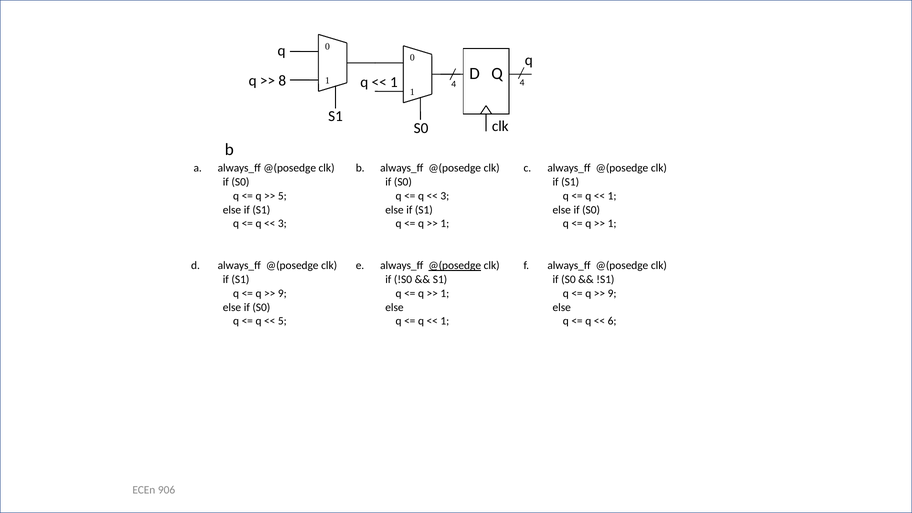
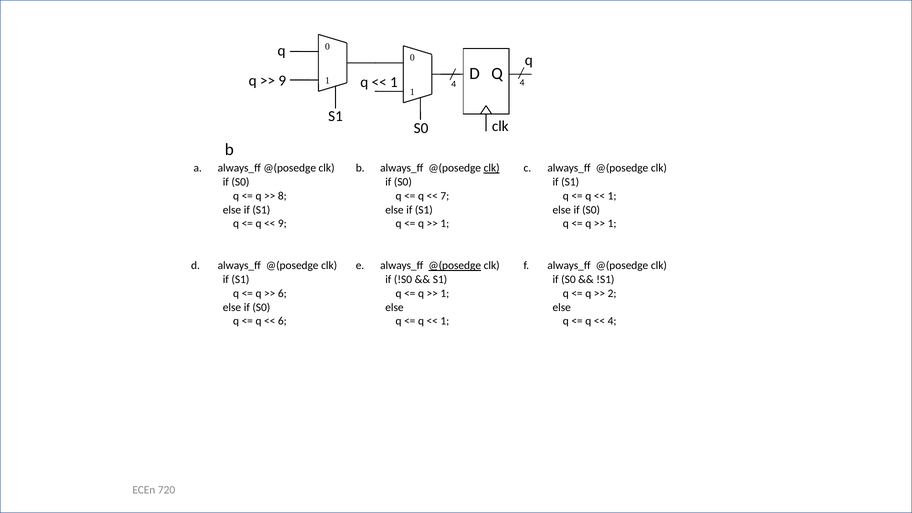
8: 8 -> 9 (282, 81)
clk underline: none -> present (492, 168)
5: 5 -> 8 (282, 196)
3: 3 -> 7 (445, 196)
3: 3 -> 9 (282, 224)
9: 9 -> 6 (282, 293)
9: 9 -> 2 (612, 293)
5: 5 -> 6 (282, 321)
6: 6 -> 4 (612, 321)
906: 906 -> 720 (167, 490)
